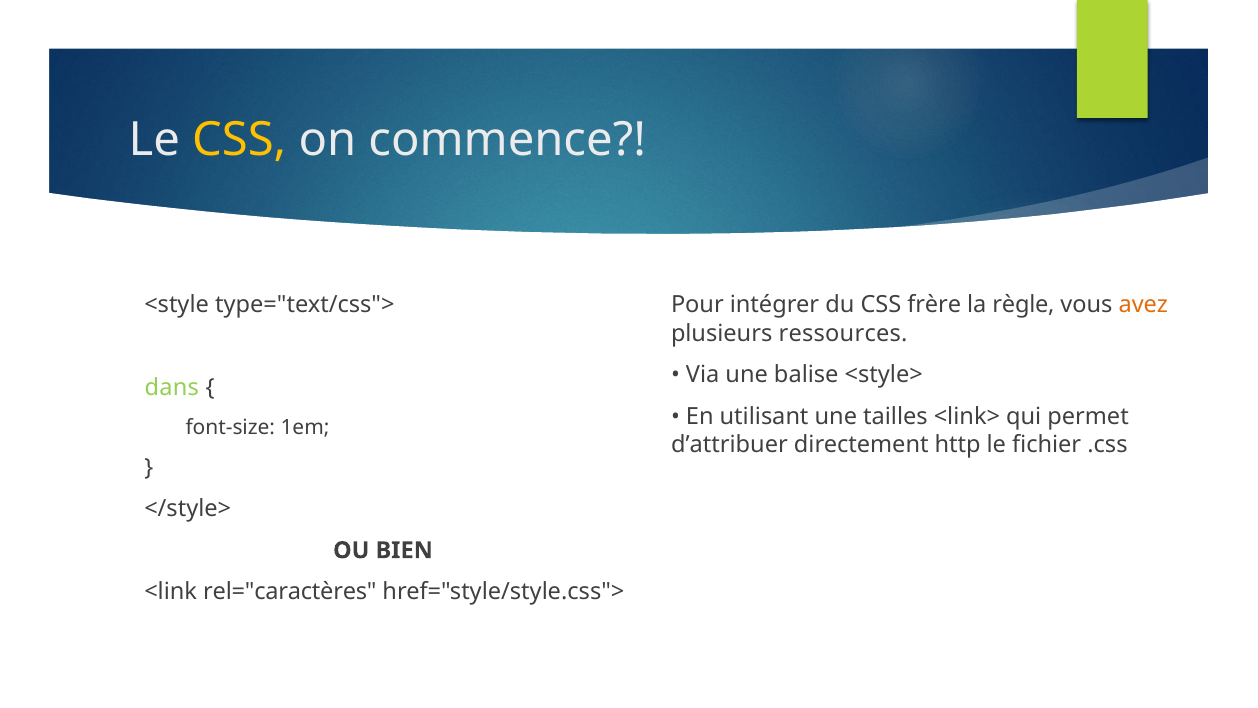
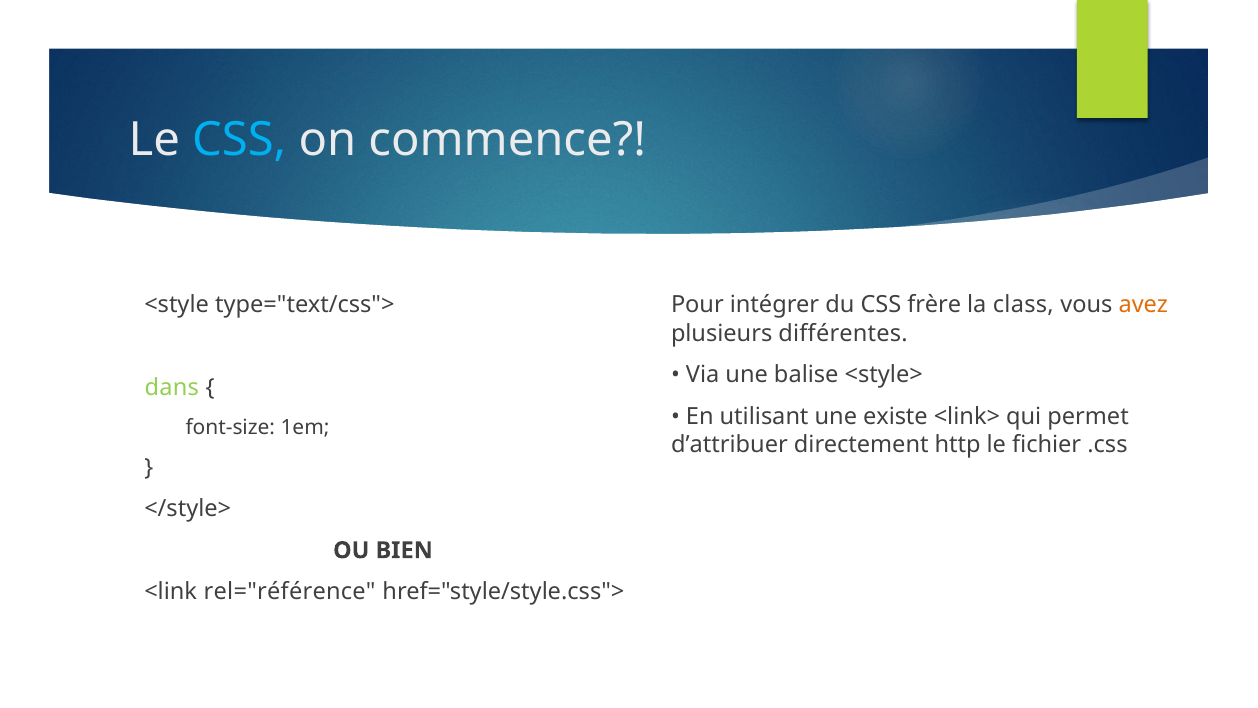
CSS colour: yellow -> light blue (239, 140)
règle: règle -> class (1023, 305)
ressources: ressources -> différentes (843, 333)
tailles: tailles -> existe (895, 416)
rel="caractères: rel="caractères -> rel="référence (290, 592)
